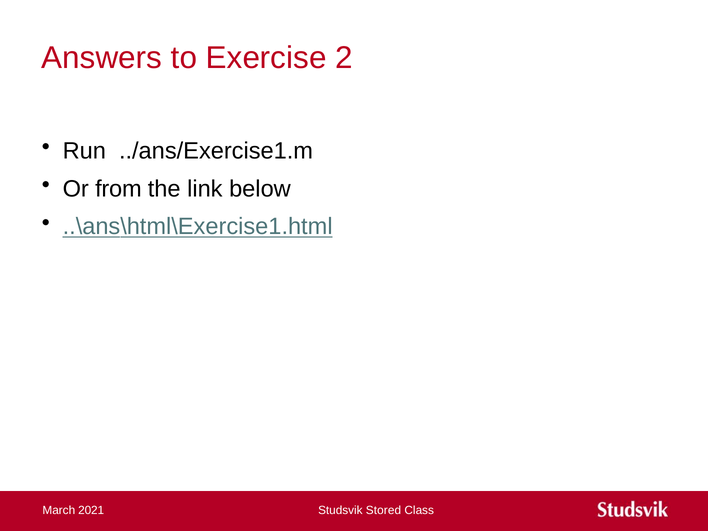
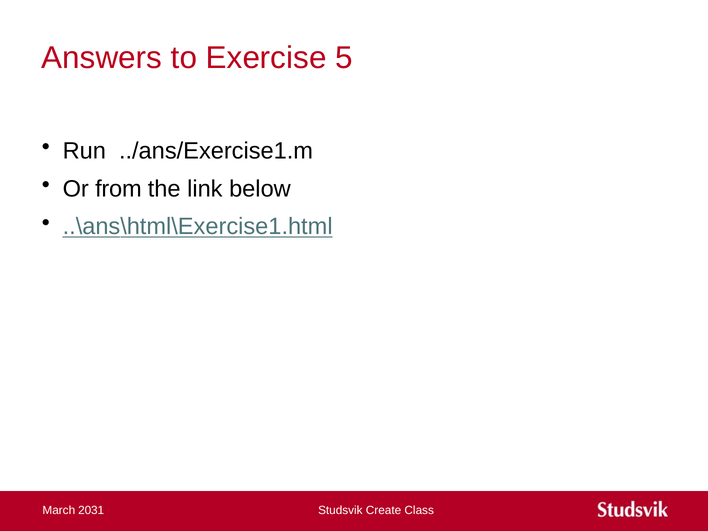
2: 2 -> 5 (344, 58)
2021: 2021 -> 2031 (91, 510)
Stored: Stored -> Create (384, 510)
